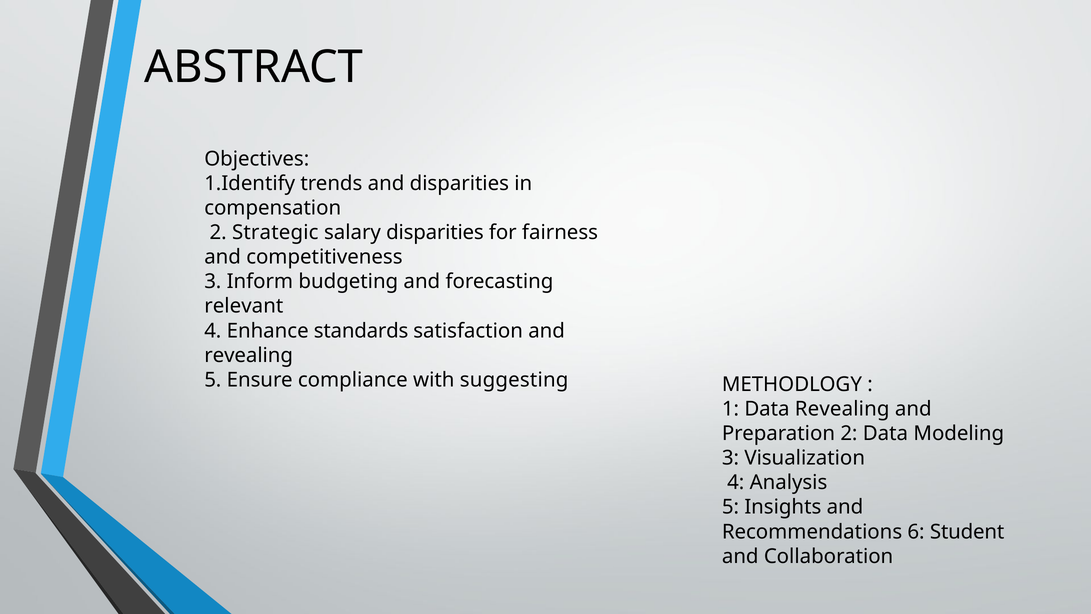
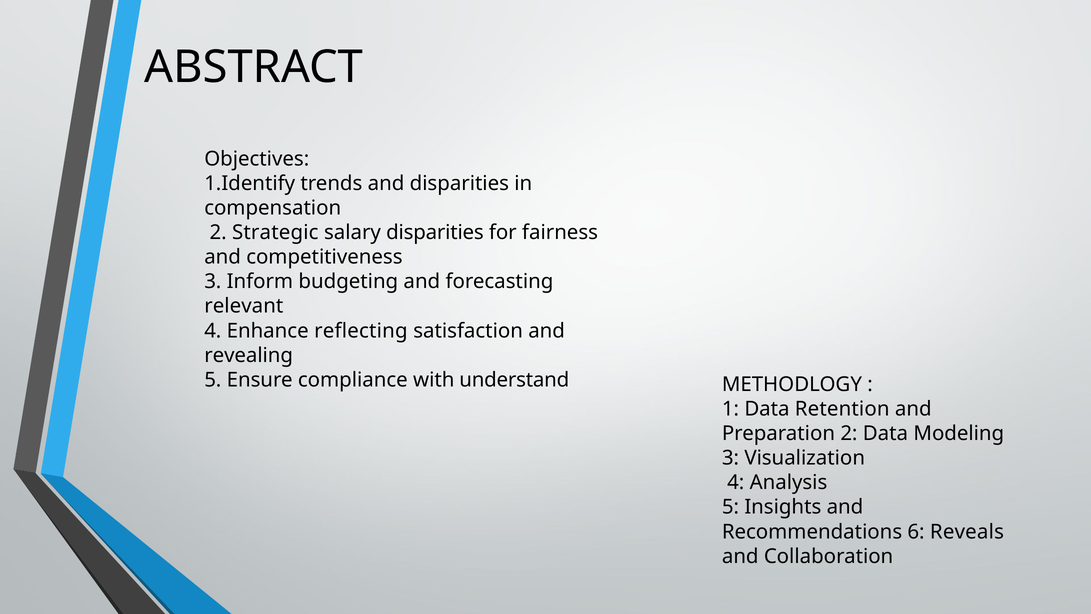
standards: standards -> reflecting (361, 331)
suggesting: suggesting -> understand (514, 380)
Data Revealing: Revealing -> Retention (842, 409)
Student: Student -> Reveals (967, 532)
